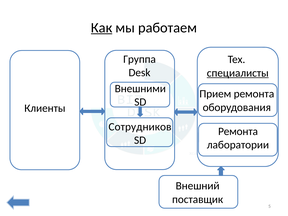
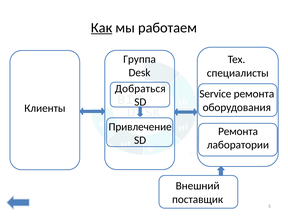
специалисты underline: present -> none (238, 73)
Внешними: Внешними -> Добраться (140, 89)
Прием: Прием -> Service (215, 94)
Сотрудников: Сотрудников -> Привлечение (140, 127)
